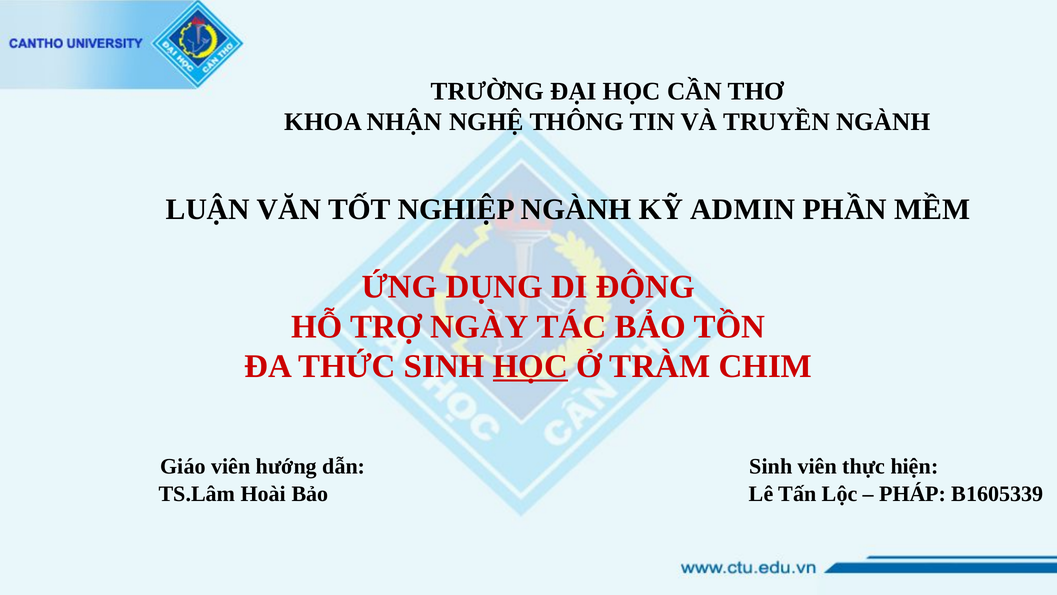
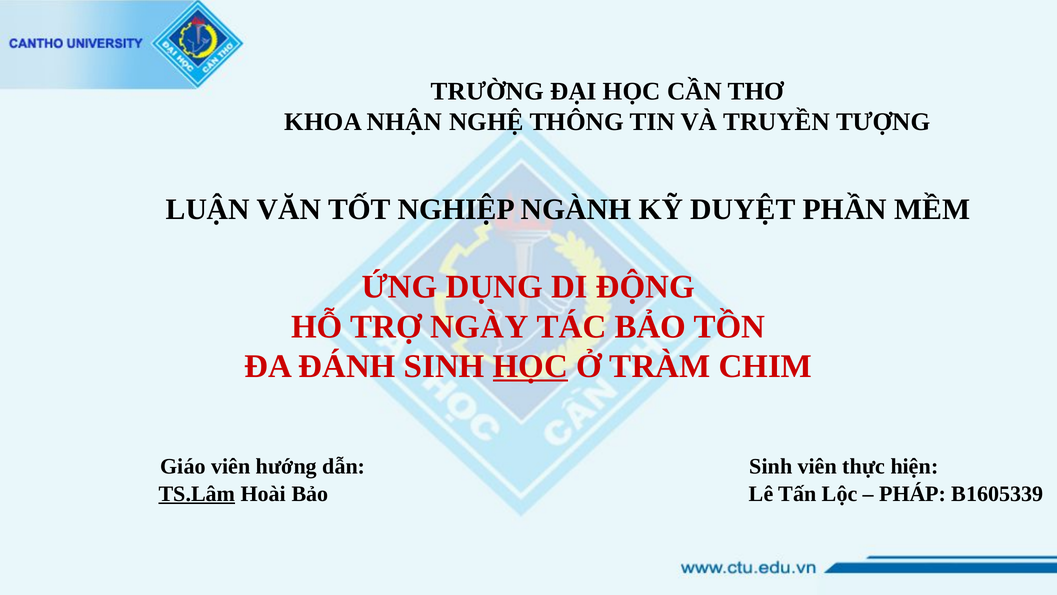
TRUYỀN NGÀNH: NGÀNH -> TƯỢNG (883, 122)
ADMIN: ADMIN -> DUYỆT (743, 209)
THỨC: THỨC -> ĐÁNH (347, 366)
TS.Lâm underline: none -> present (197, 493)
